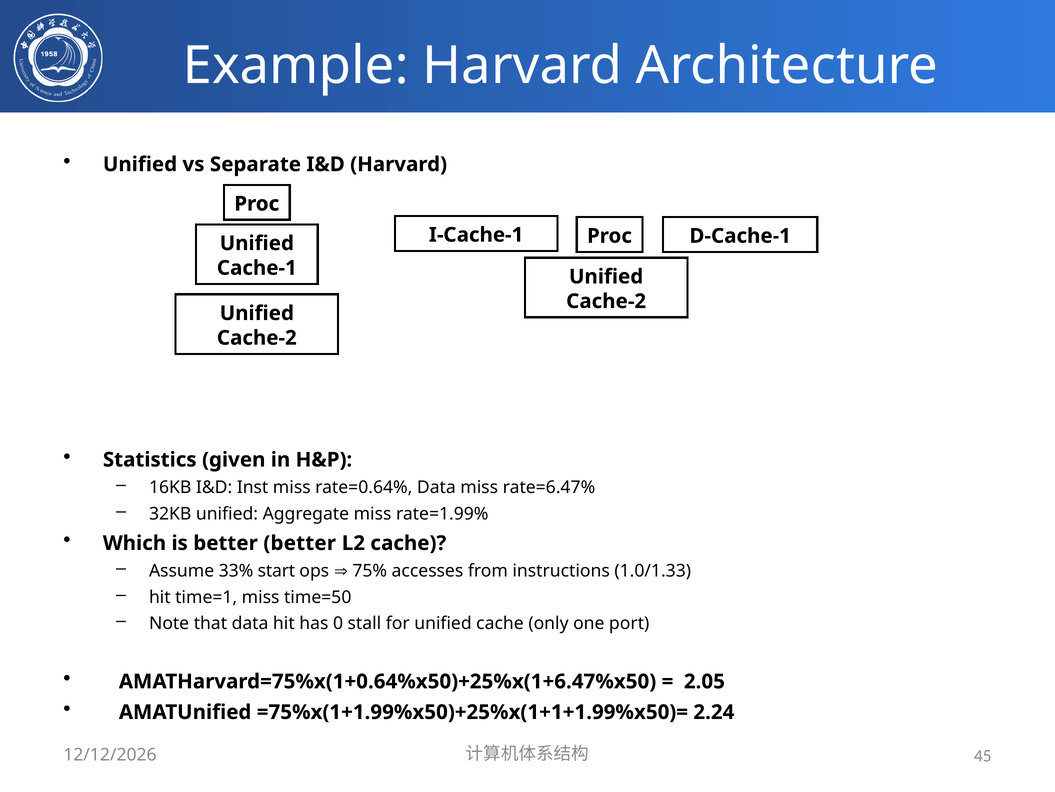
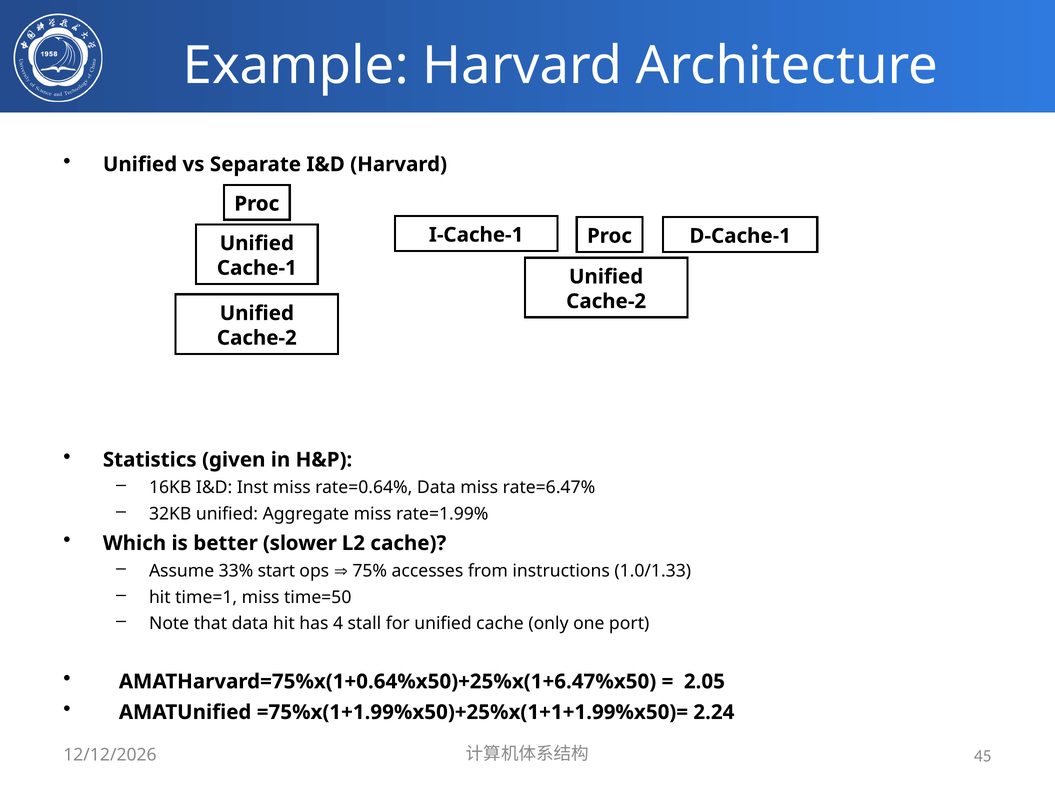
better better: better -> slower (300, 543)
0: 0 -> 4 (338, 623)
